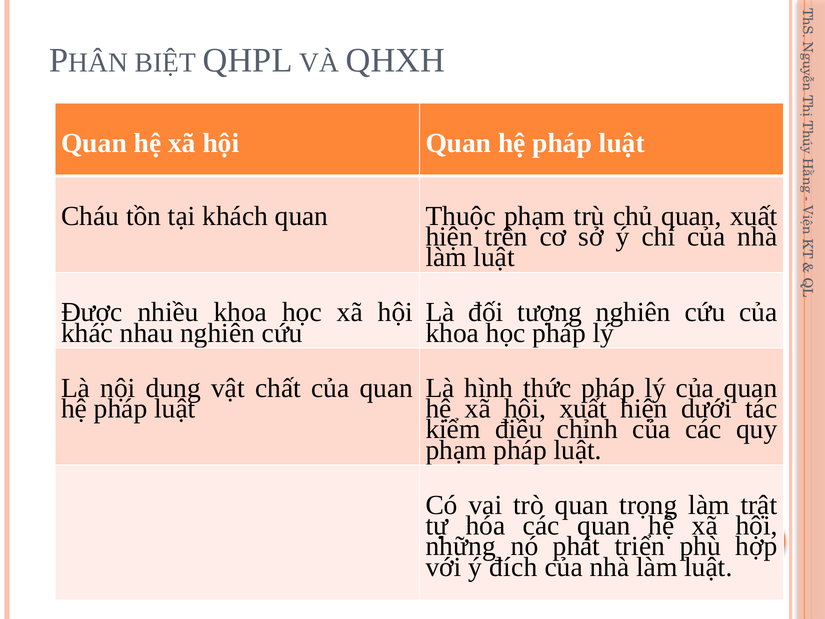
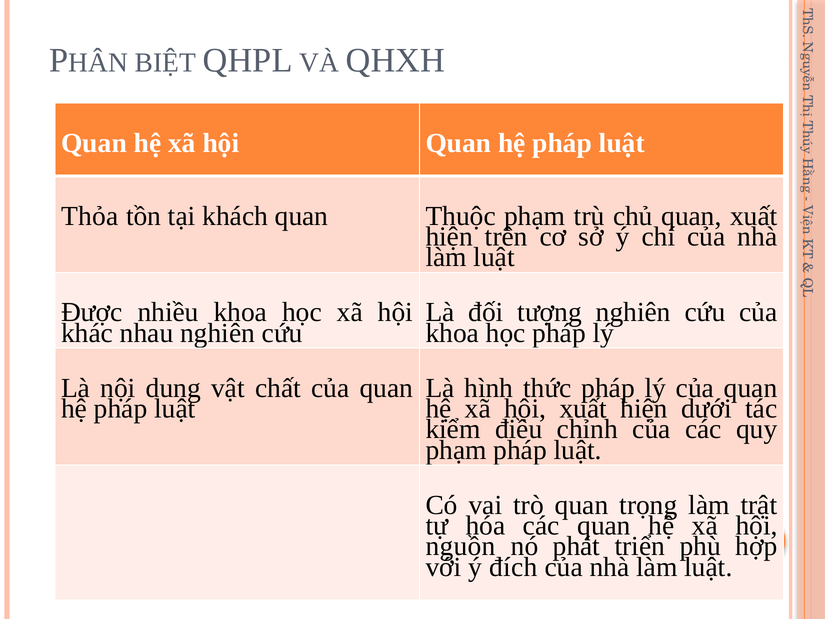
Cháu: Cháu -> Thỏa (90, 216)
những: những -> nguồn (461, 546)
